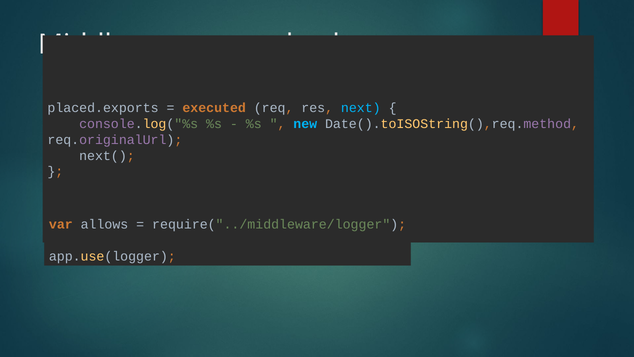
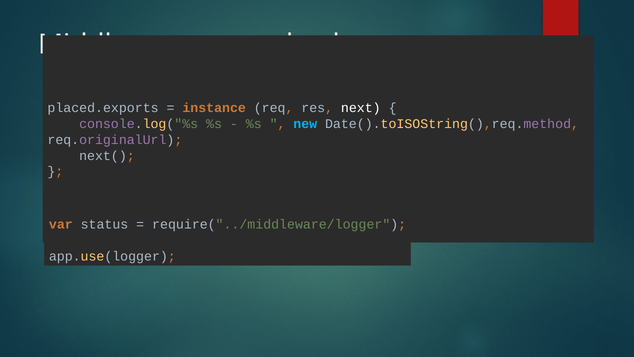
executed: executed -> instance (214, 108)
next colour: light blue -> white (361, 108)
allows: allows -> status (104, 224)
